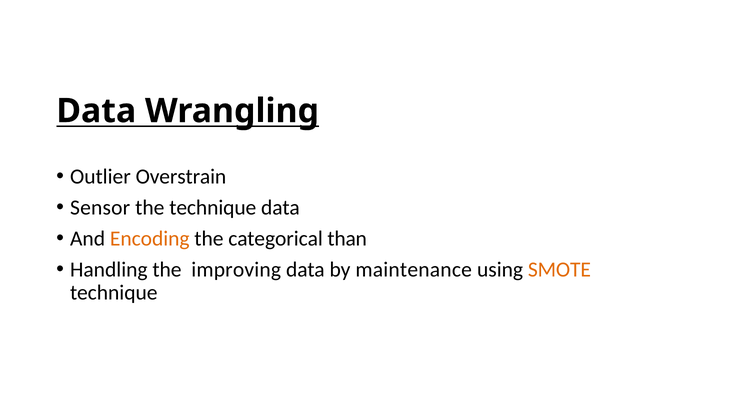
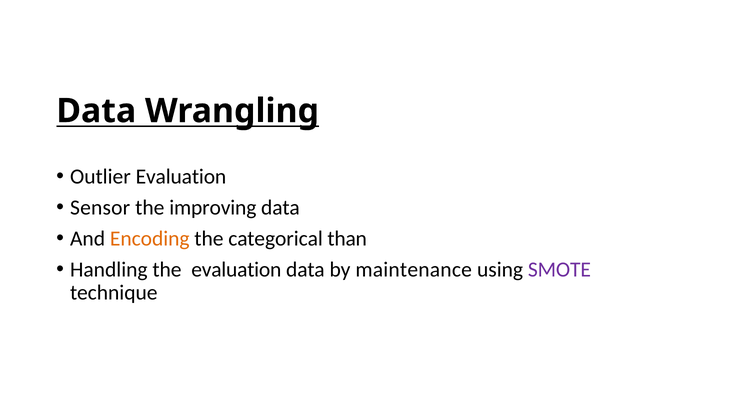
Outlier Overstrain: Overstrain -> Evaluation (181, 177)
the technique: technique -> improving (213, 208)
the improving: improving -> evaluation (236, 269)
SMOTE colour: orange -> purple (559, 269)
